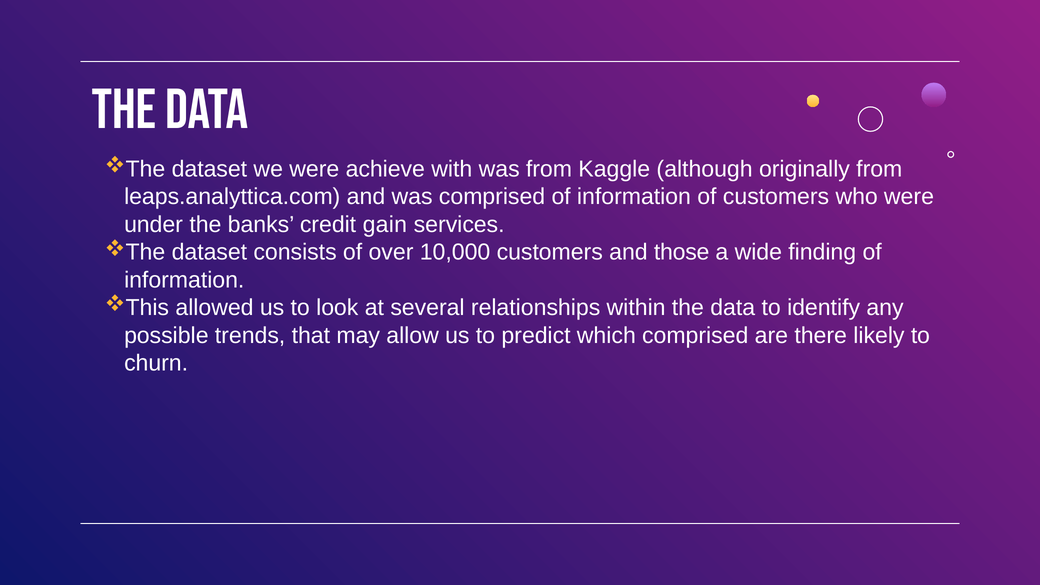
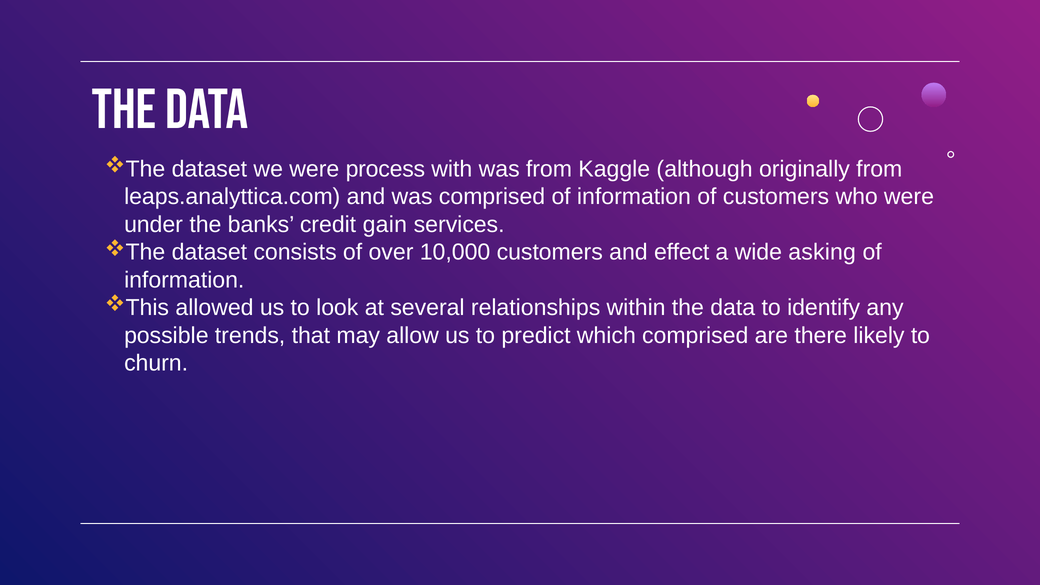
achieve: achieve -> process (385, 169)
those: those -> effect (682, 252)
finding: finding -> asking (822, 252)
